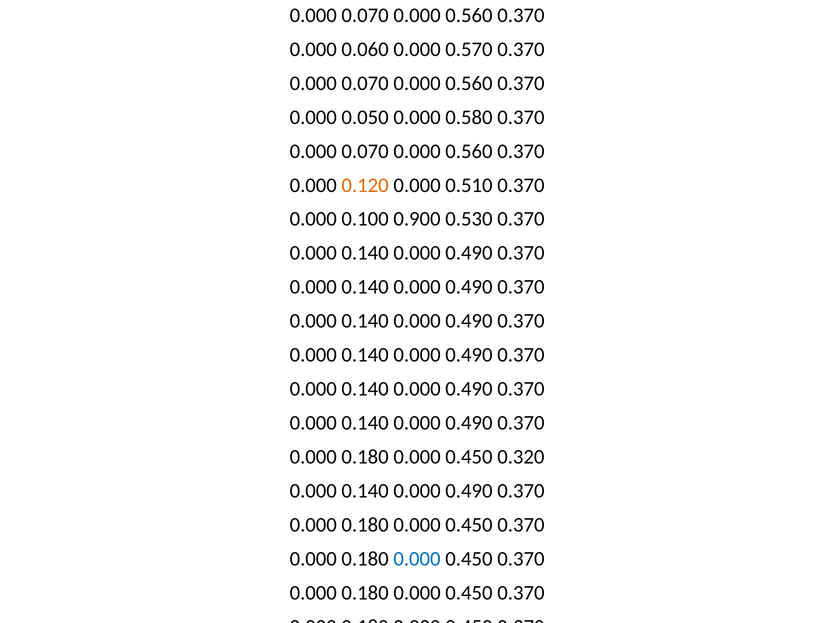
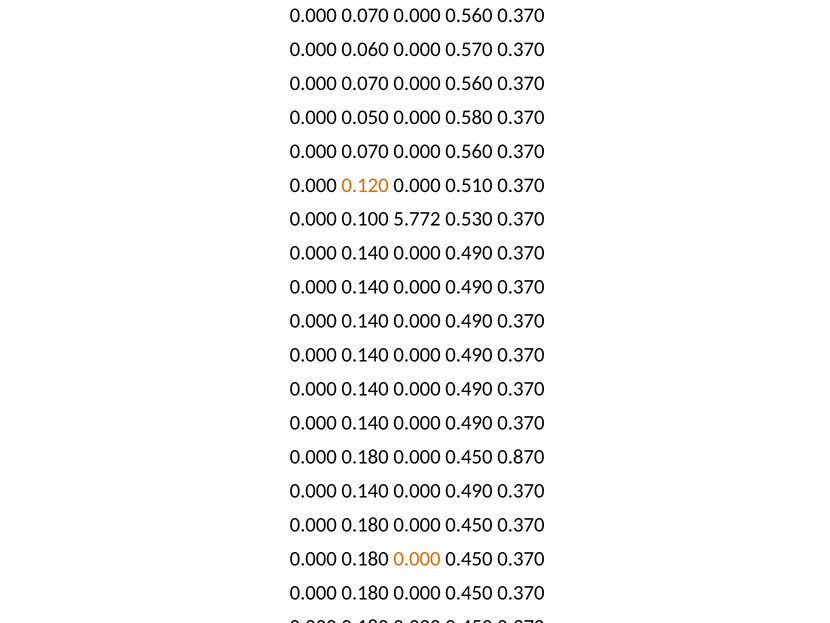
0.900: 0.900 -> 5.772 (417, 219)
0.320: 0.320 -> 0.870 (521, 457)
0.000 colour: blue -> orange (417, 558)
